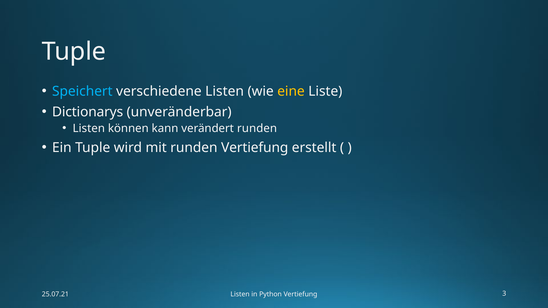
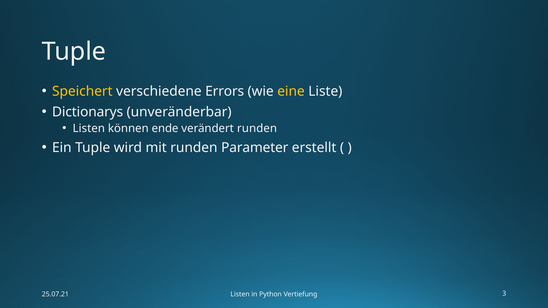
Speichert colour: light blue -> yellow (82, 91)
verschiedene Listen: Listen -> Errors (225, 91)
kann: kann -> ende (165, 128)
runden Vertiefung: Vertiefung -> Parameter (255, 148)
